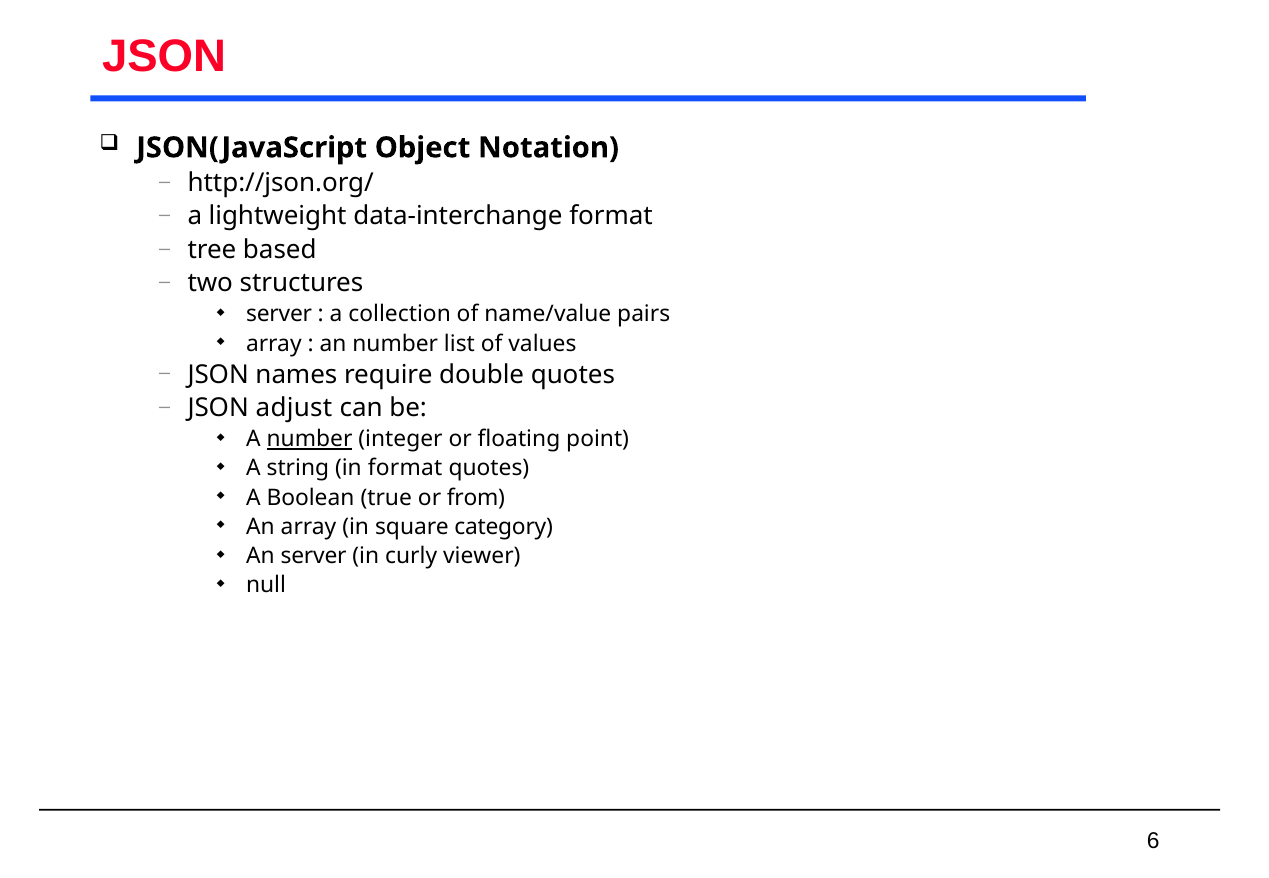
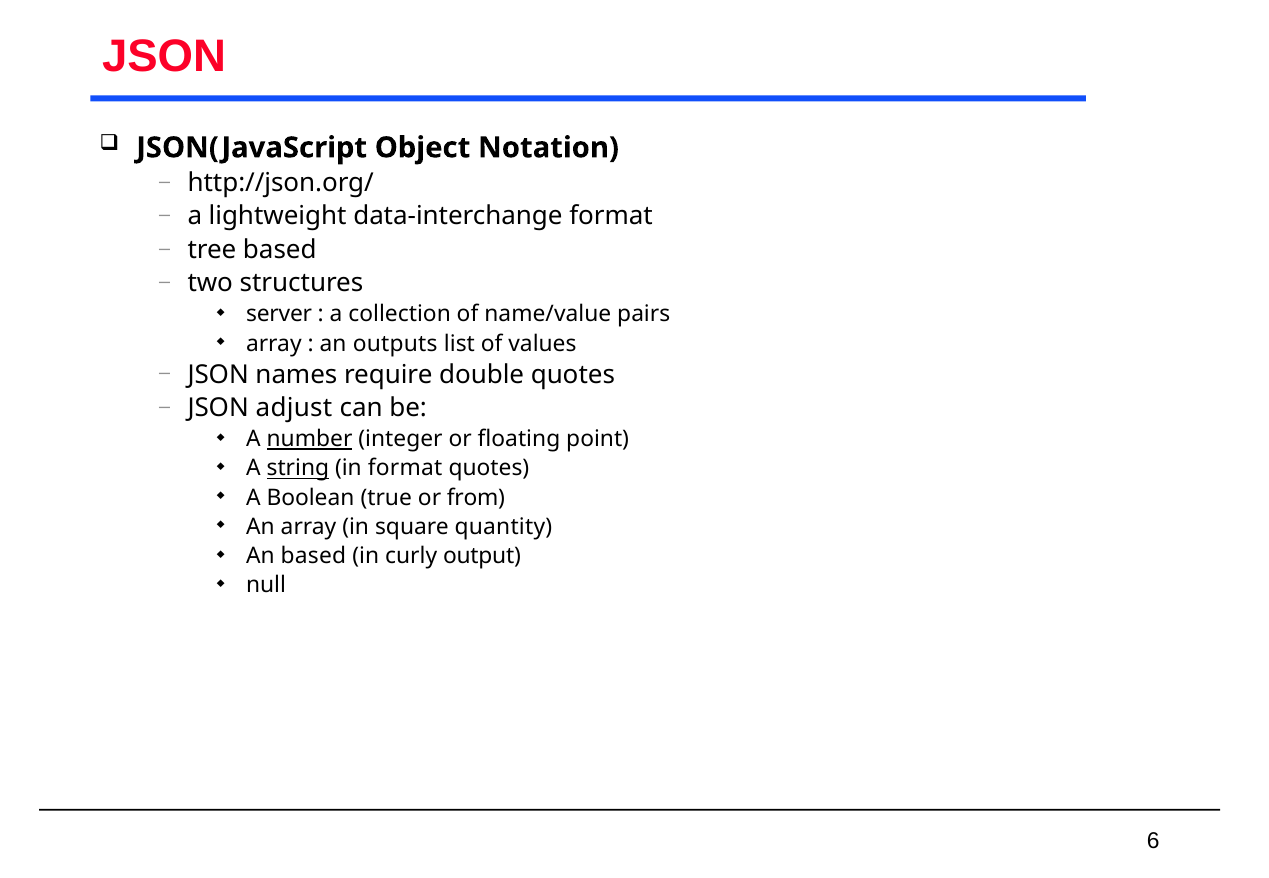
an number: number -> outputs (395, 344)
string underline: none -> present (298, 469)
category: category -> quantity (503, 527)
An server: server -> based (313, 556)
viewer: viewer -> output (482, 556)
